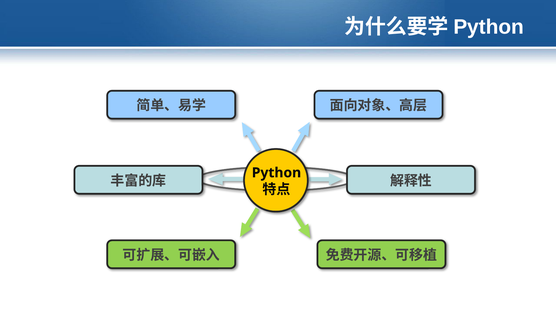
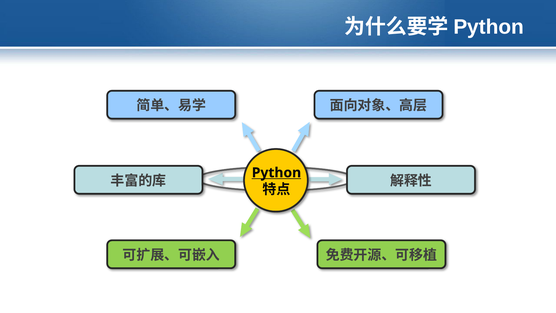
Python underline: none -> present (276, 173)
